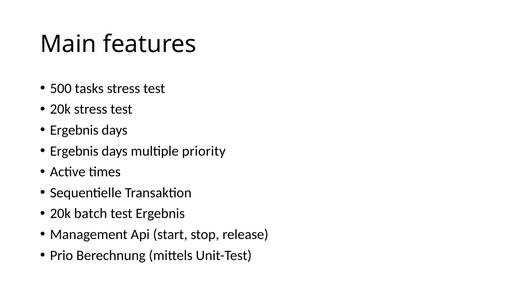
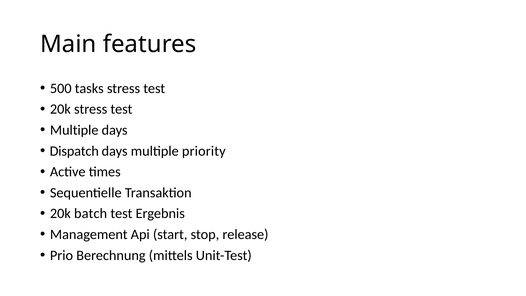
Ergebnis: Ergebnis -> Multiple (74, 130)
Ergebnis: Ergebnis -> Dispatch (74, 151)
